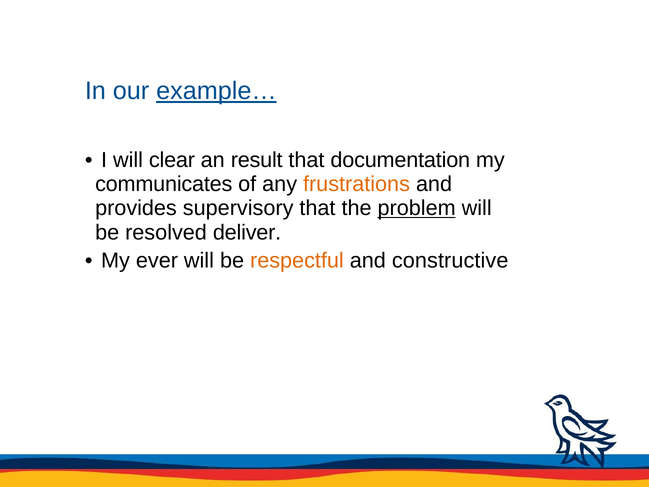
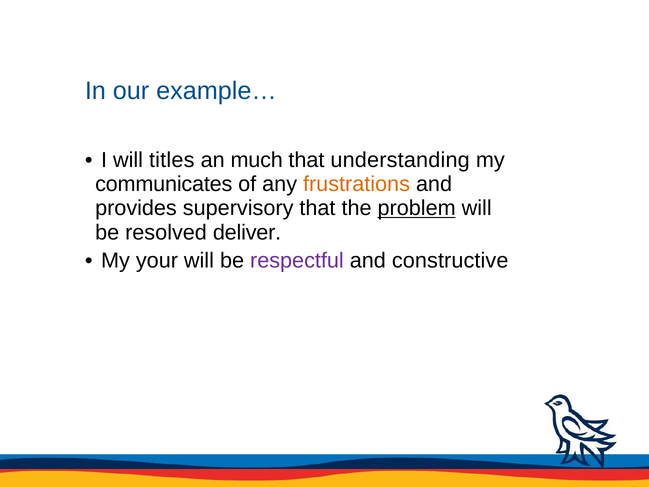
example… underline: present -> none (216, 91)
clear: clear -> titles (172, 160)
result: result -> much (257, 160)
documentation: documentation -> understanding (400, 160)
ever: ever -> your (157, 261)
respectful colour: orange -> purple (297, 261)
